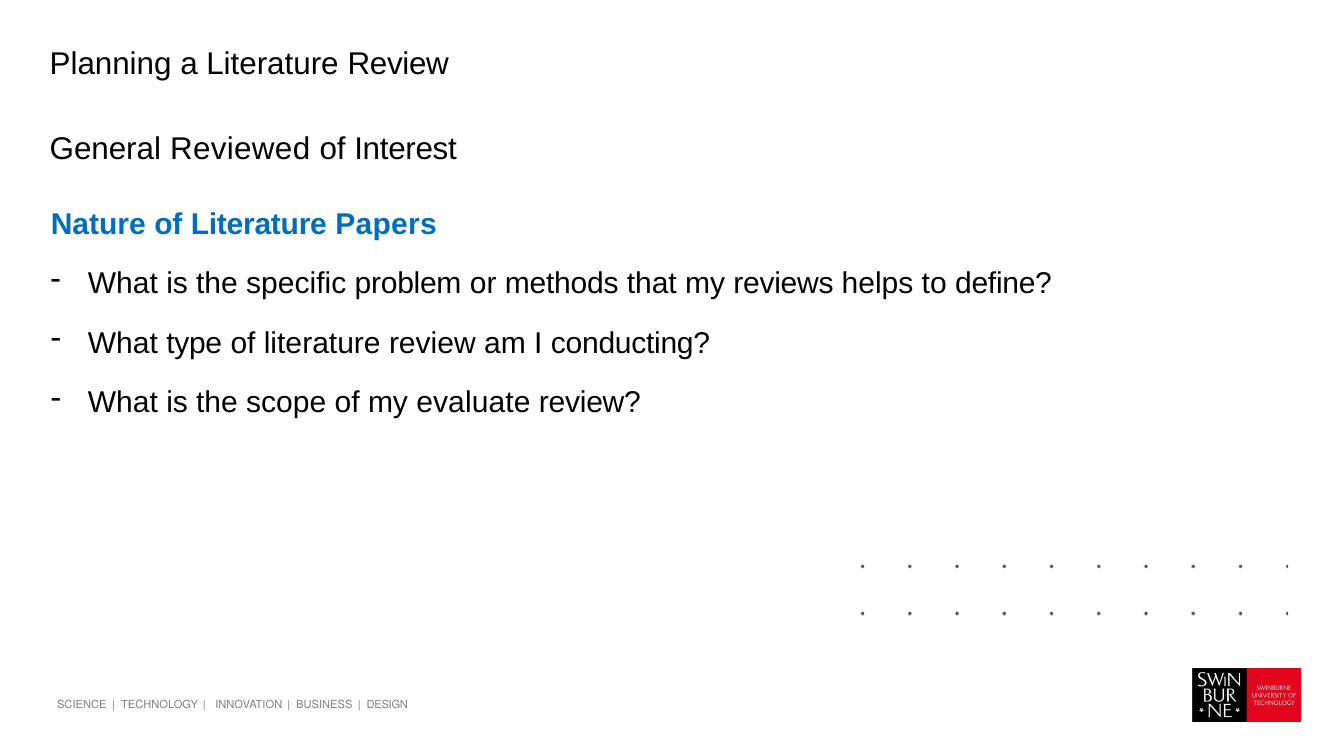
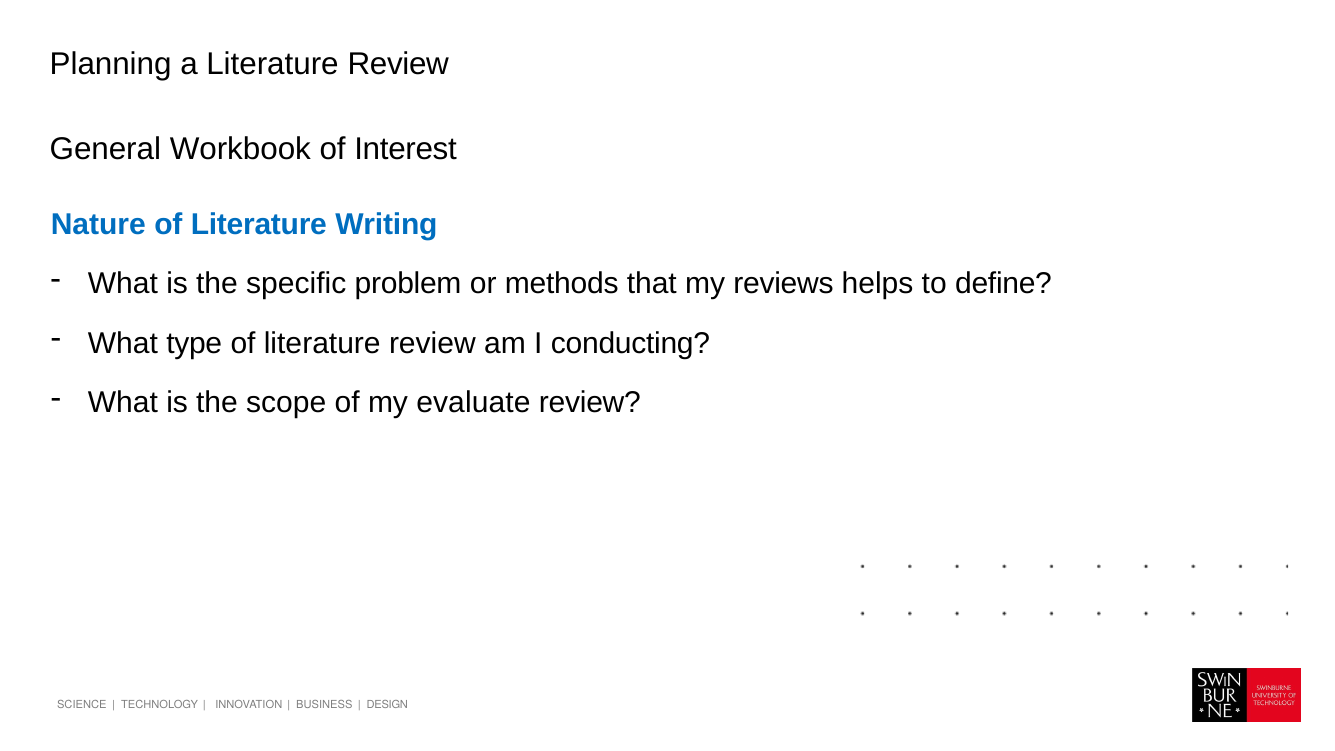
Reviewed: Reviewed -> Workbook (240, 149)
Papers: Papers -> Writing (386, 224)
